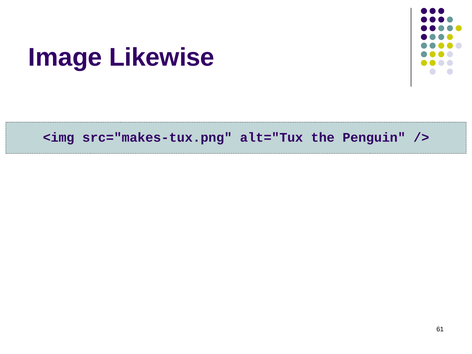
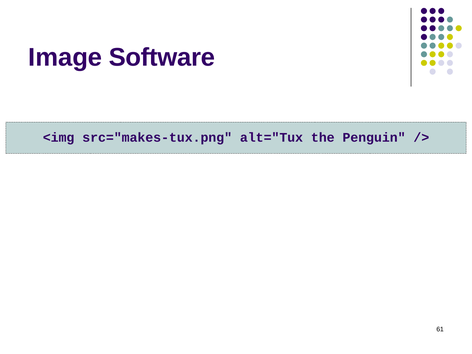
Likewise: Likewise -> Software (162, 57)
